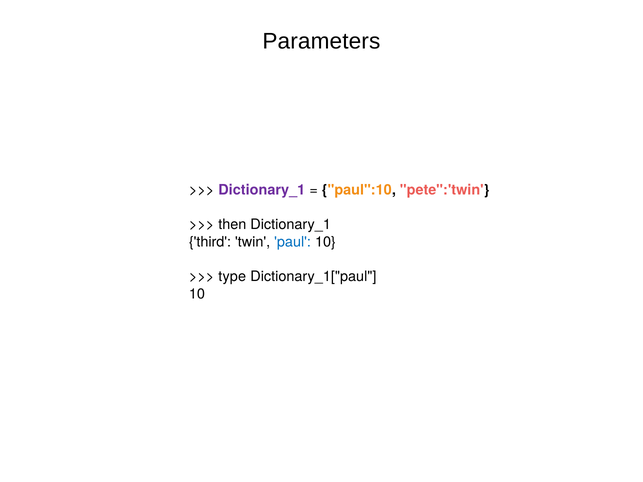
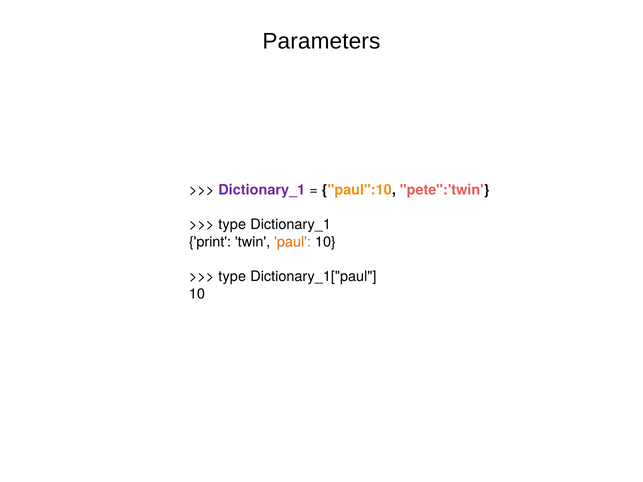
then: then -> type (232, 225)
third: third -> print (210, 242)
paul colour: blue -> orange (293, 242)
